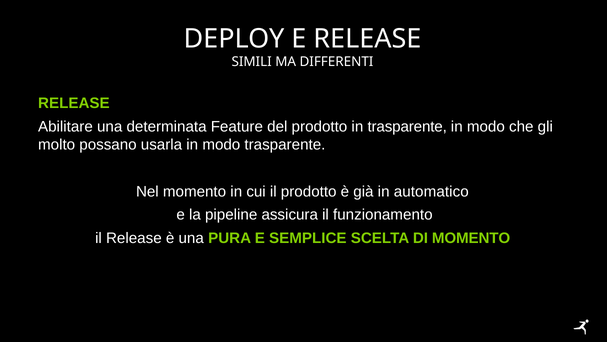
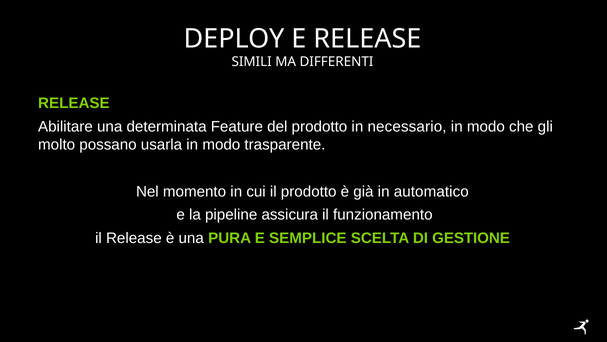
in trasparente: trasparente -> necessario (407, 127)
DI MOMENTO: MOMENTO -> GESTIONE (471, 238)
